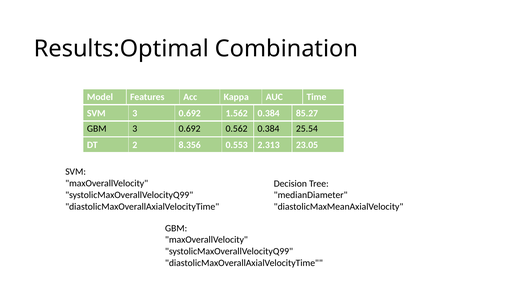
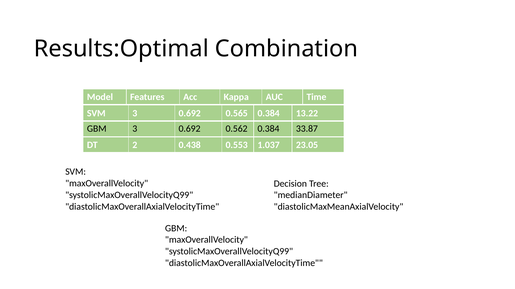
1.562: 1.562 -> 0.565 (237, 113)
85.27: 85.27 -> 13.22 (307, 113)
25.54: 25.54 -> 33.87 (307, 129)
8.356: 8.356 -> 0.438 (190, 145)
2.313: 2.313 -> 1.037 (269, 145)
